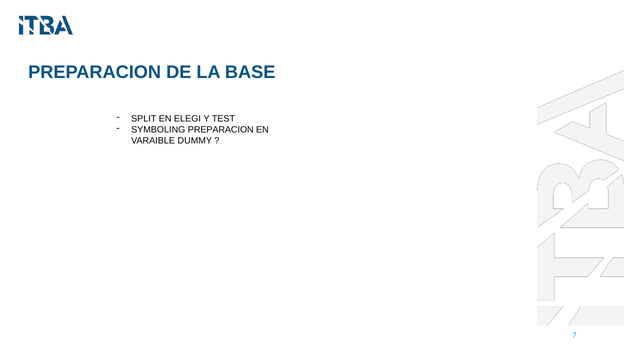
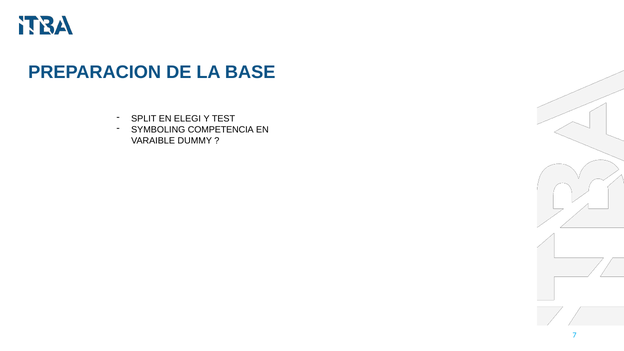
SYMBOLING PREPARACION: PREPARACION -> COMPETENCIA (221, 130)
